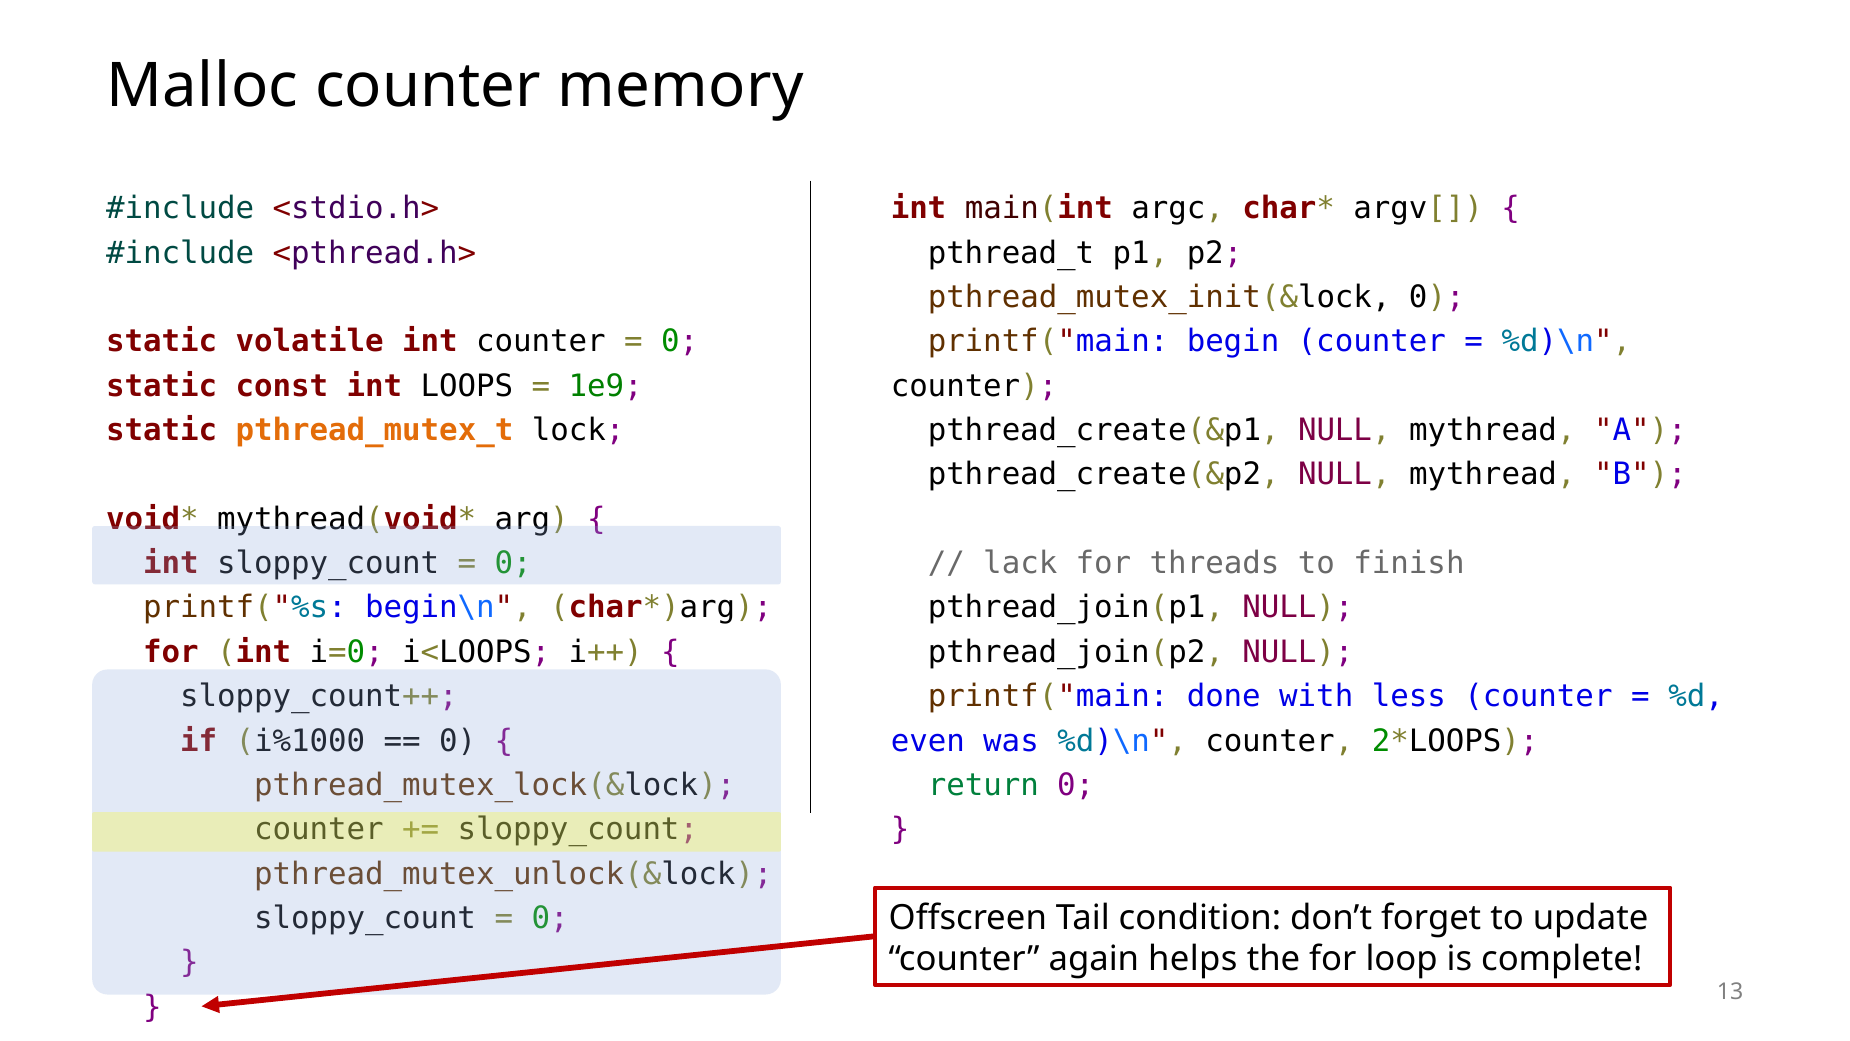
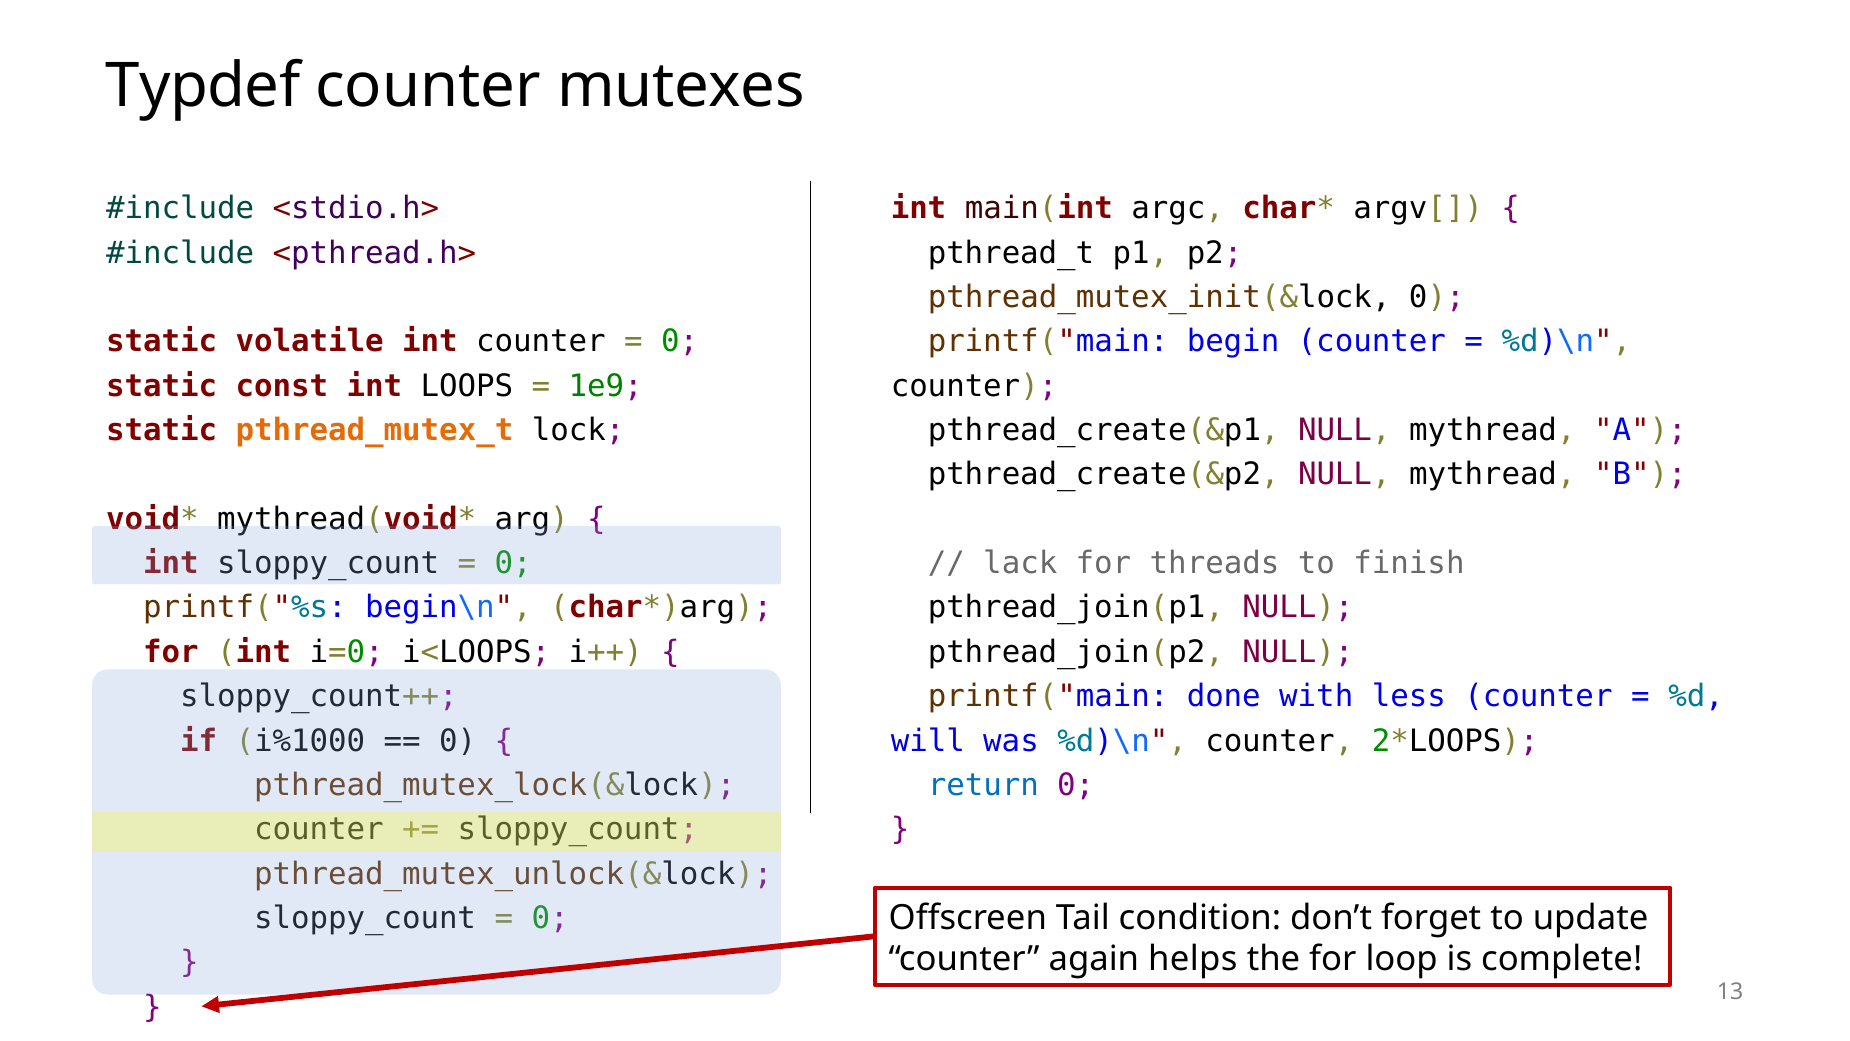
Malloc: Malloc -> Typdef (203, 86)
memory: memory -> mutexes (681, 86)
even: even -> will (928, 741)
return colour: green -> blue (983, 785)
